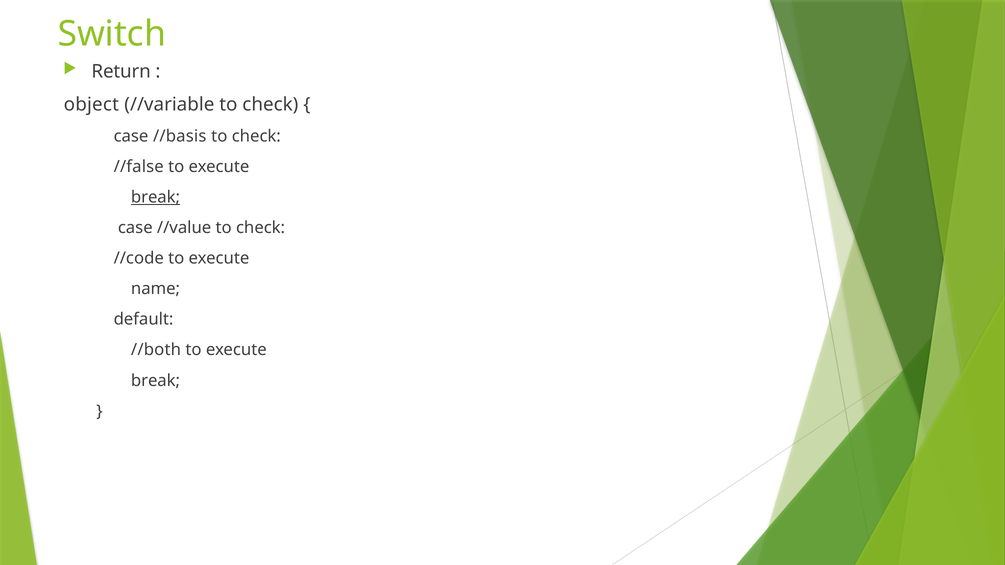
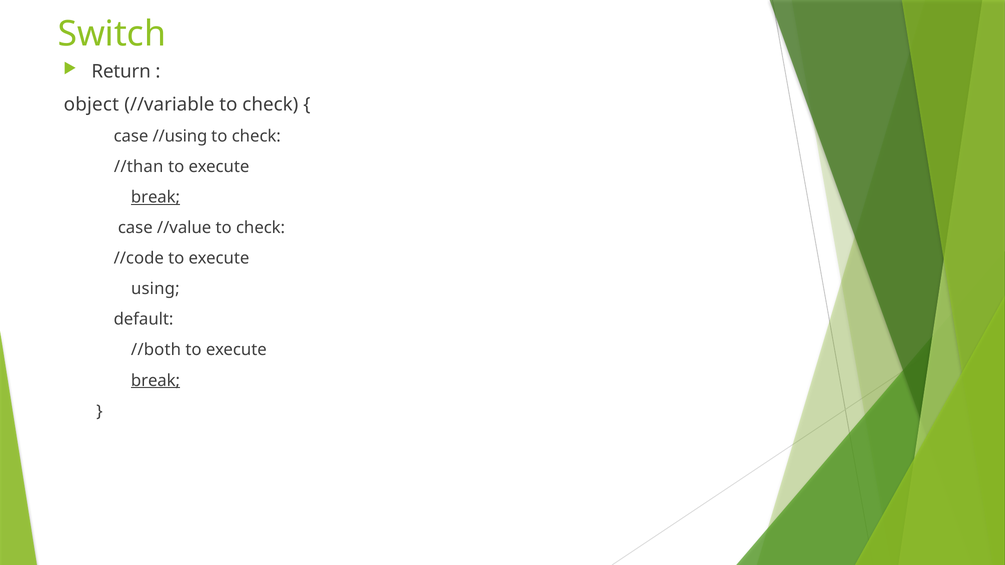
//basis: //basis -> //using (180, 136)
//false: //false -> //than (139, 167)
name: name -> using (155, 289)
break underline: none -> present (155, 381)
